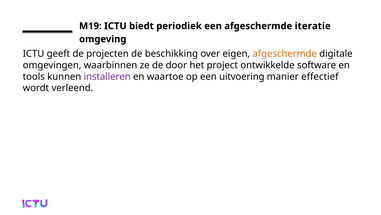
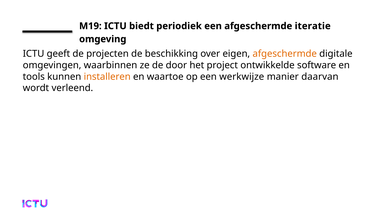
installeren colour: purple -> orange (107, 76)
uitvoering: uitvoering -> werkwijze (242, 76)
effectief: effectief -> daarvan (320, 76)
